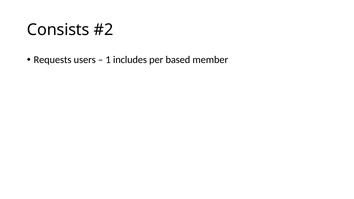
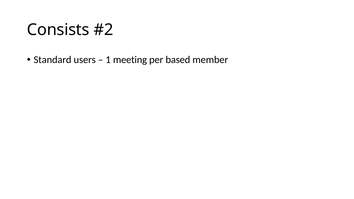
Requests: Requests -> Standard (53, 60)
includes: includes -> meeting (130, 60)
